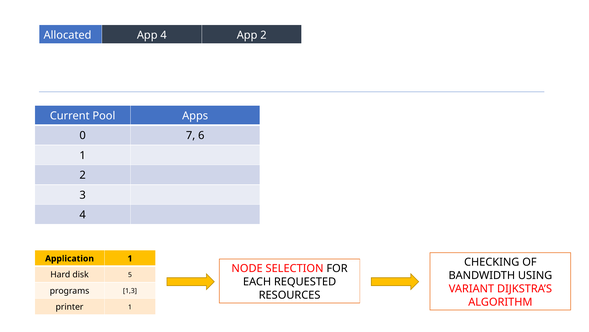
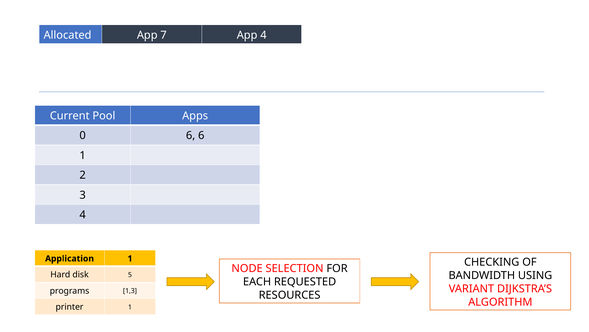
App 4: 4 -> 7 (164, 35)
App 2: 2 -> 4 (263, 35)
0 7: 7 -> 6 (191, 135)
